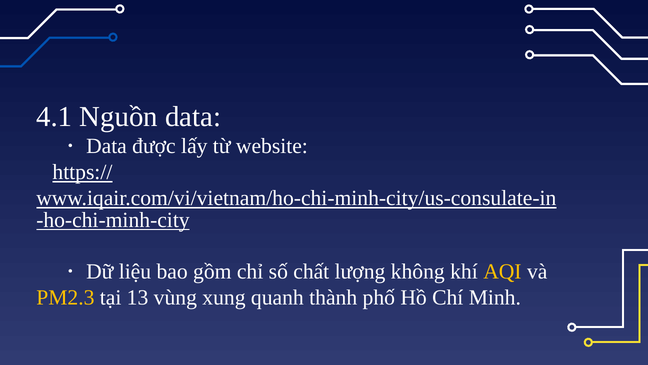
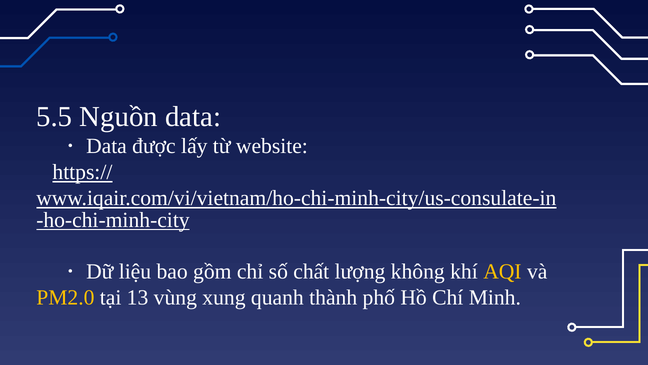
4.1: 4.1 -> 5.5 (54, 116)
PM2.3: PM2.3 -> PM2.0 (65, 297)
